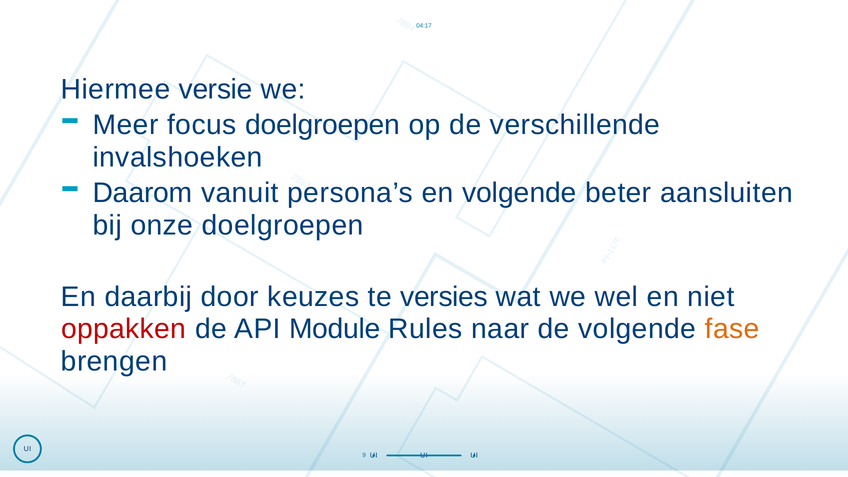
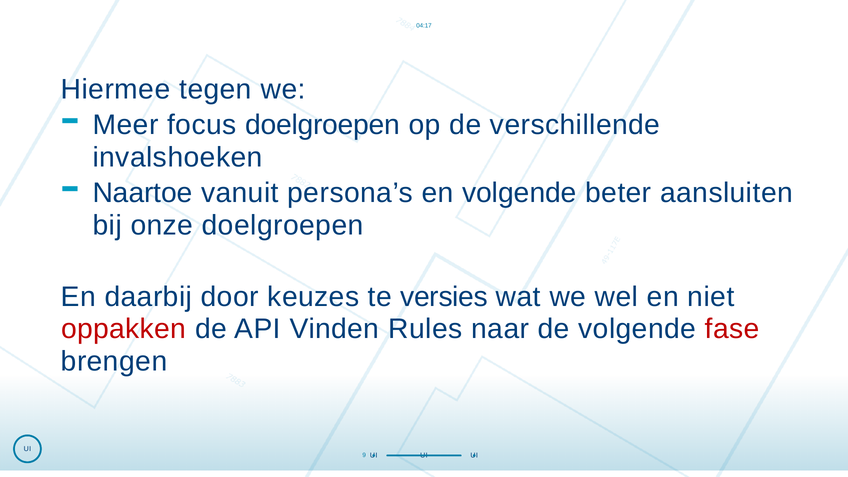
versie: versie -> tegen (215, 89)
Daarom: Daarom -> Naartoe (143, 193)
Module: Module -> Vinden (334, 329)
fase colour: orange -> red (732, 329)
